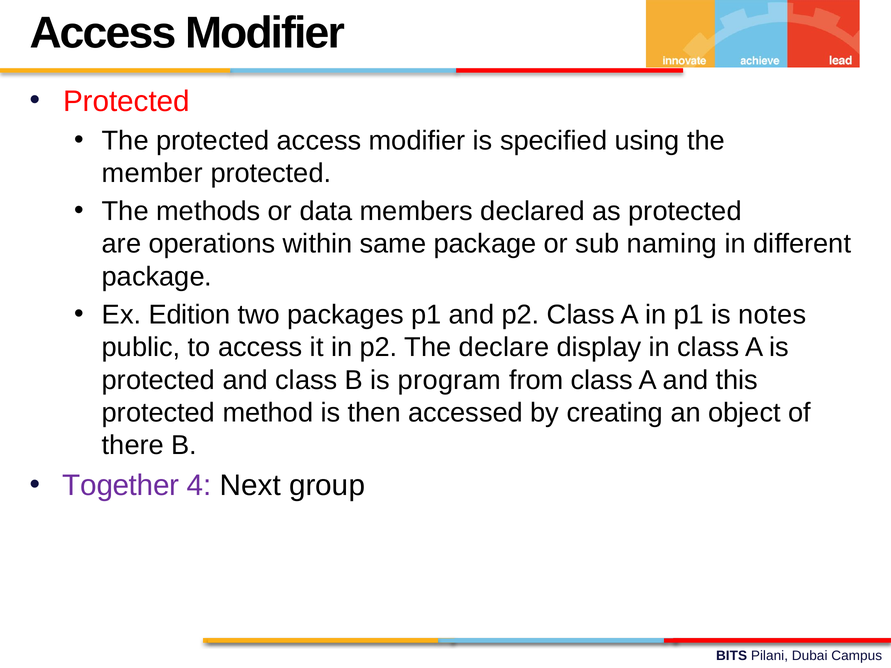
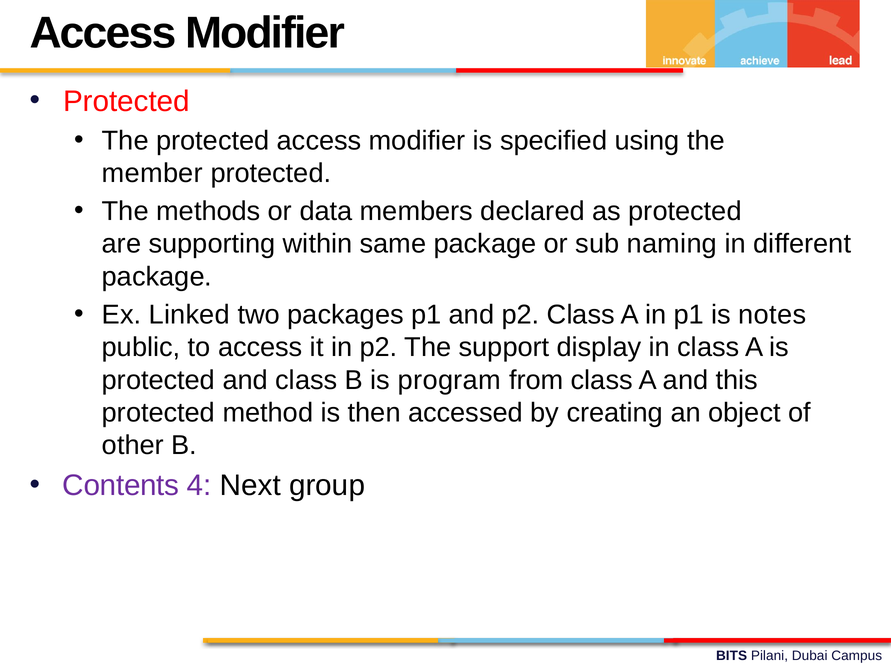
operations: operations -> supporting (212, 244)
Edition: Edition -> Linked (189, 315)
declare: declare -> support (504, 348)
there: there -> other (133, 445)
Together: Together -> Contents (121, 486)
